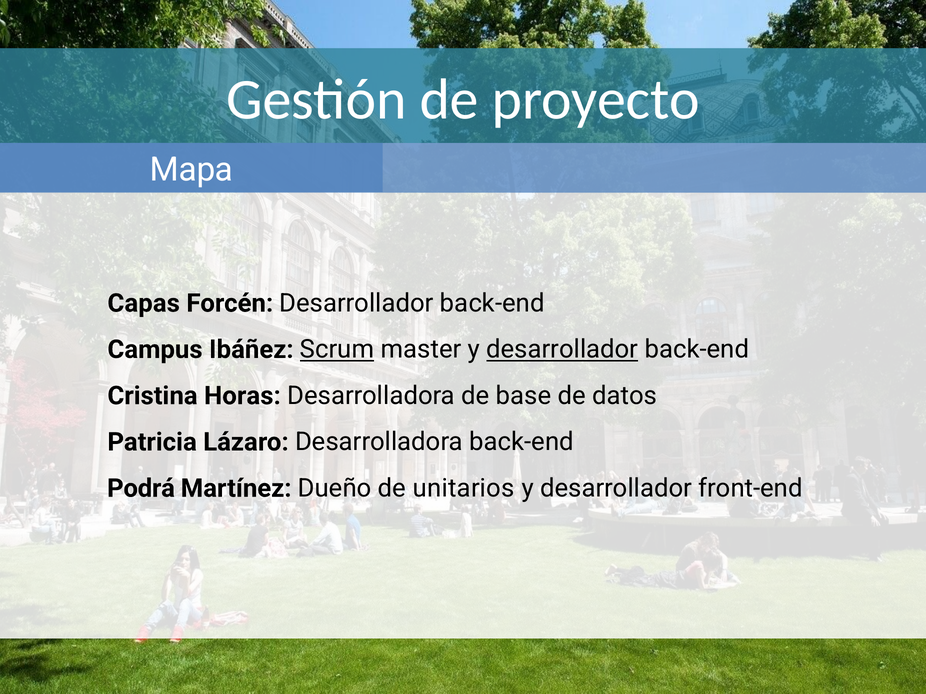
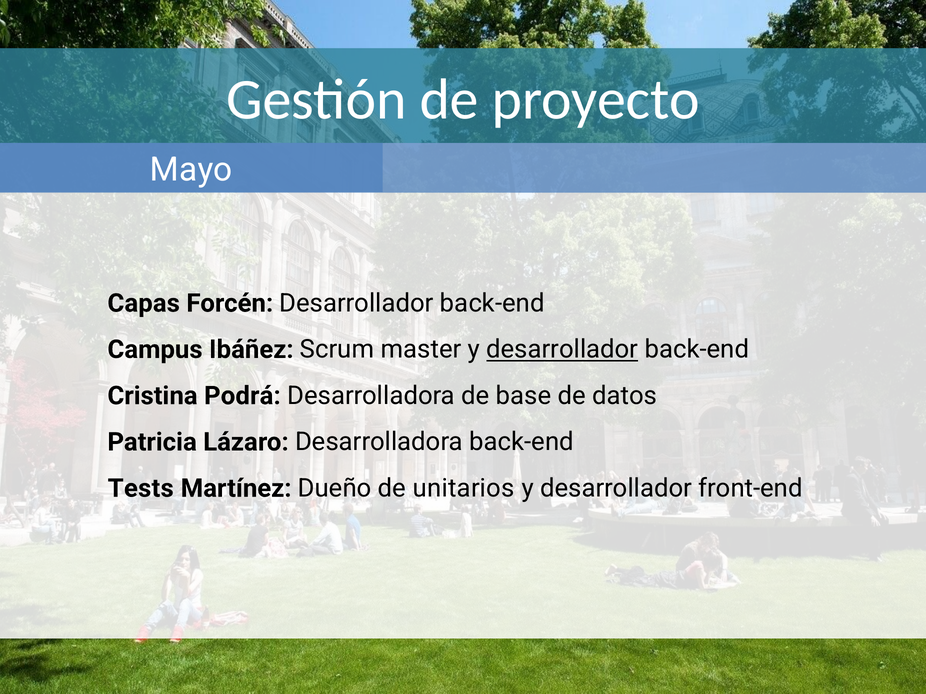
Mapa: Mapa -> Mayo (191, 170)
Scrum underline: present -> none (337, 350)
Horas: Horas -> Podrá (242, 396)
Podrá: Podrá -> Tests (141, 489)
